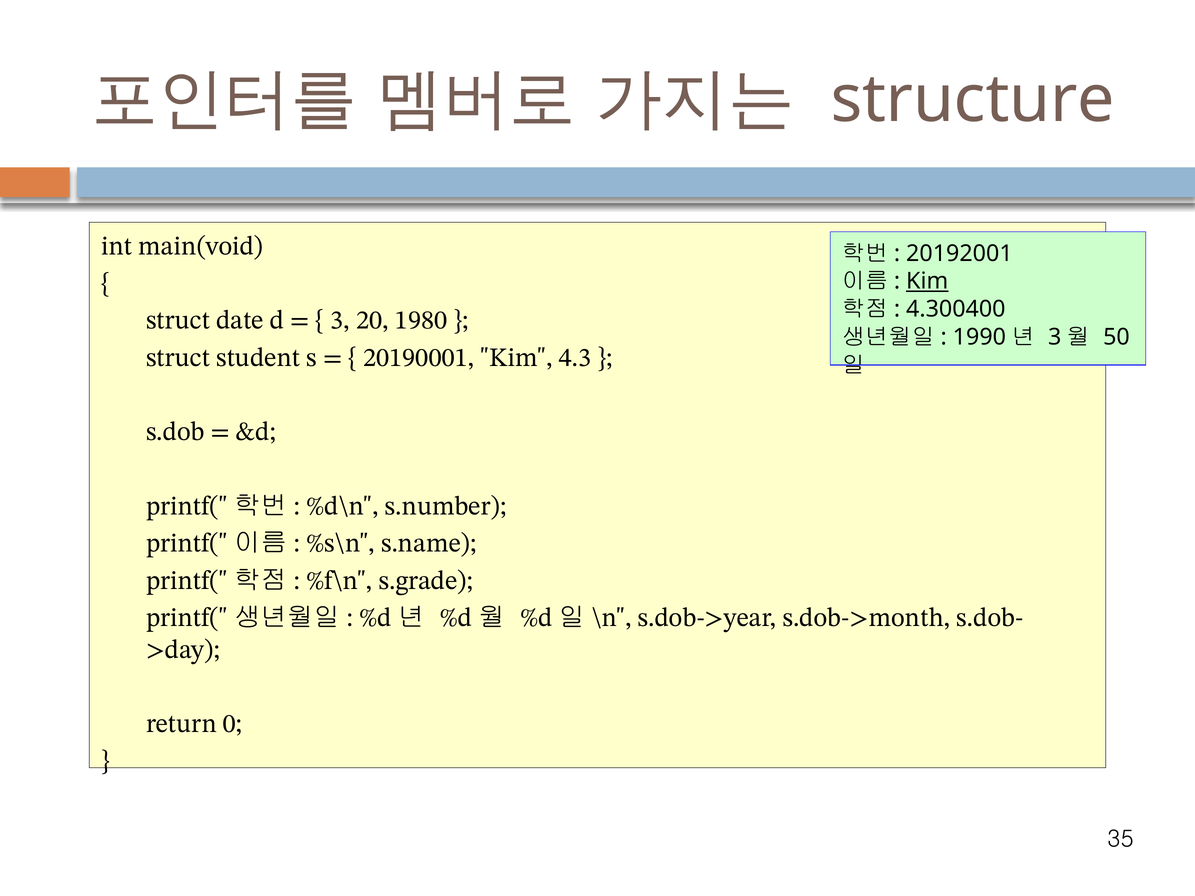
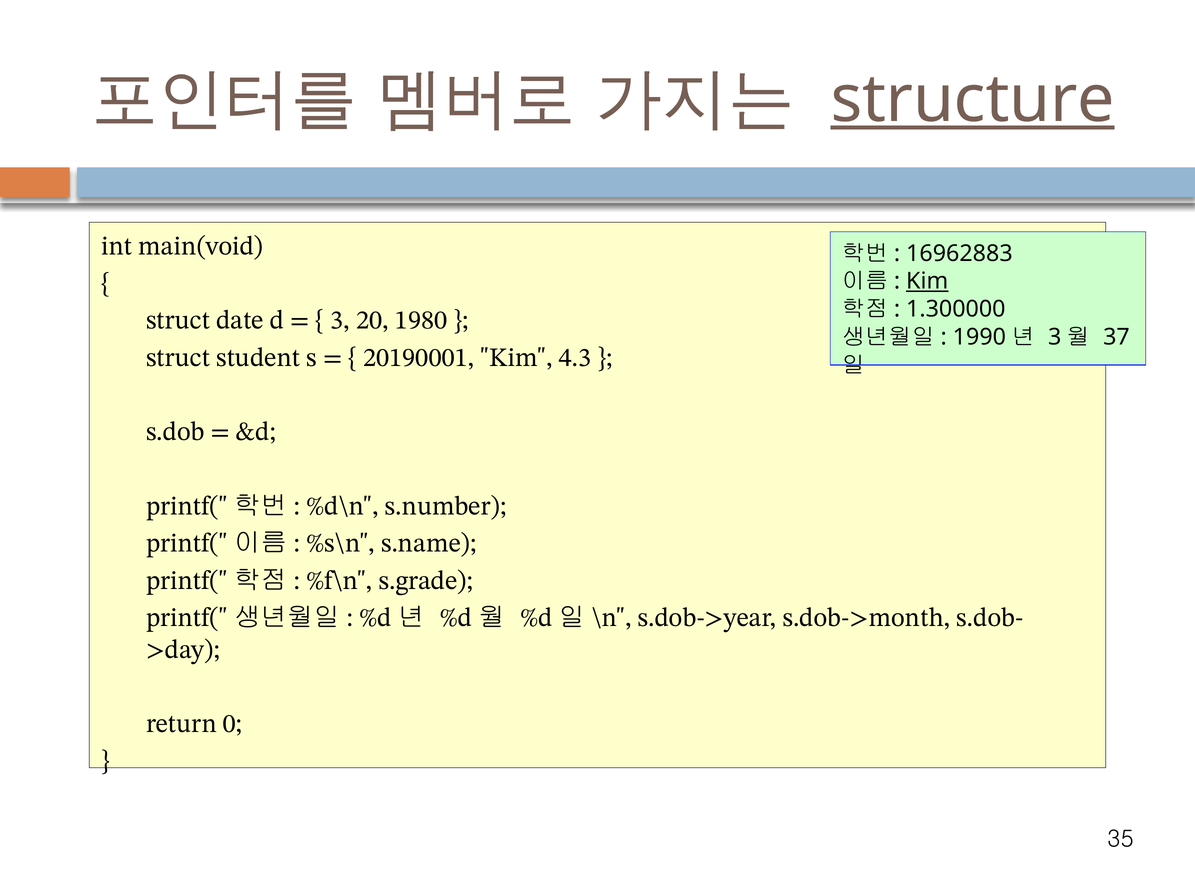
structure underline: none -> present (973, 99)
20192001: 20192001 -> 16962883 (959, 253)
4.300400: 4.300400 -> 1.300000 (956, 309)
50: 50 -> 37 (1116, 337)
